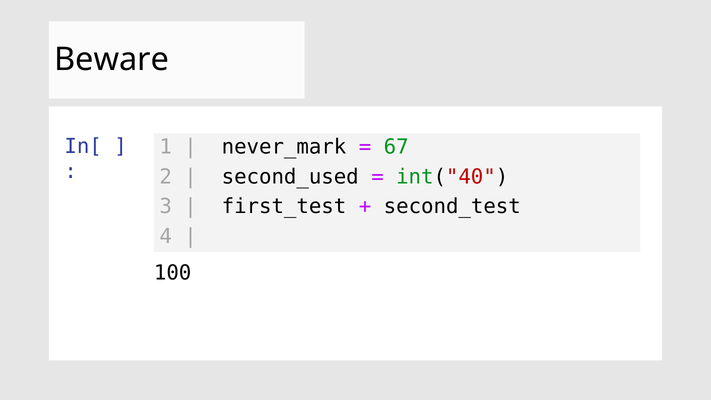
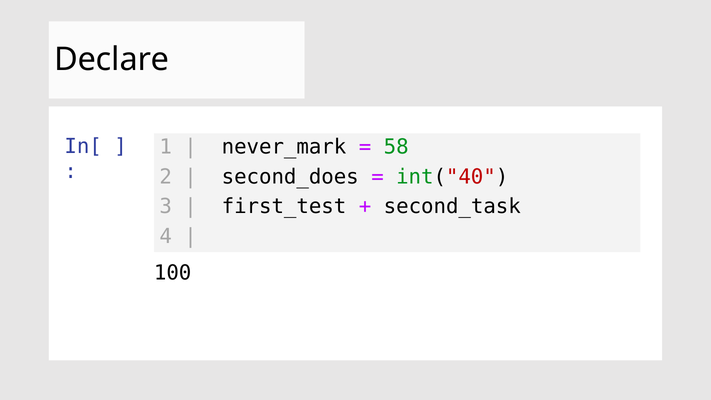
Beware: Beware -> Declare (112, 60)
67: 67 -> 58 (396, 147)
second_used: second_used -> second_does (290, 177)
second_test: second_test -> second_task (452, 207)
